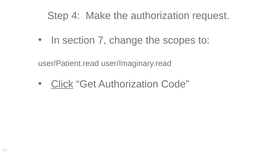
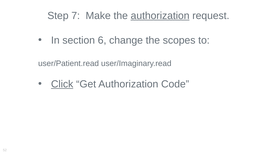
4: 4 -> 7 (76, 16)
authorization underline: none -> present (160, 16)
7: 7 -> 6 (102, 40)
